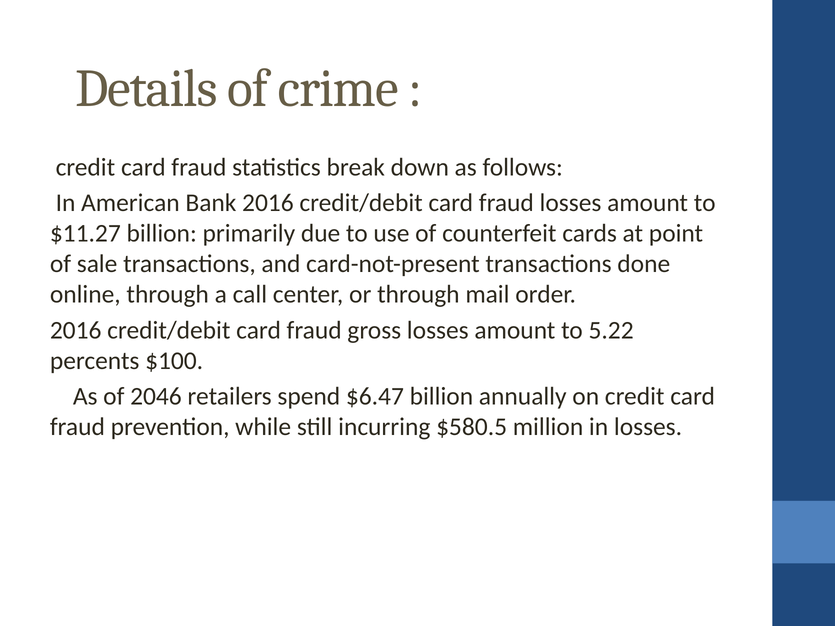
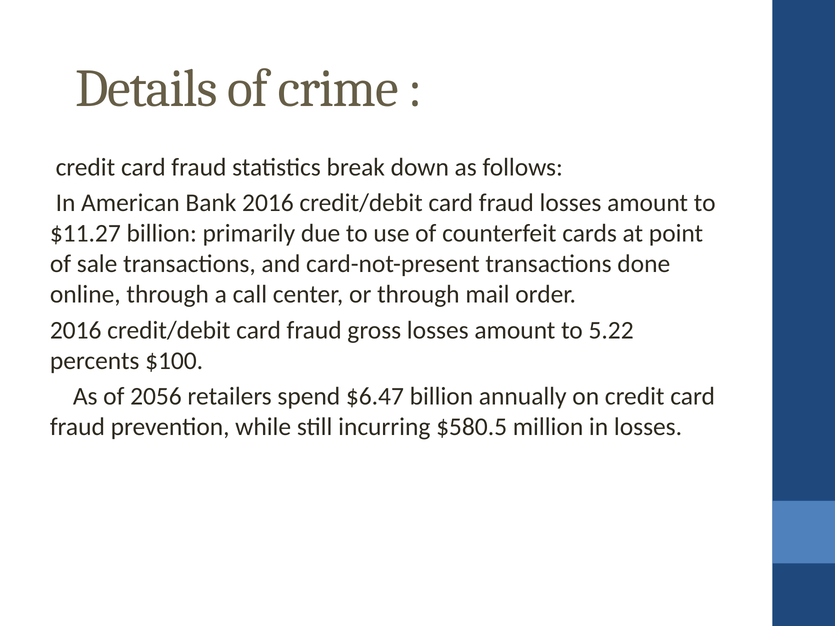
2046: 2046 -> 2056 (156, 397)
